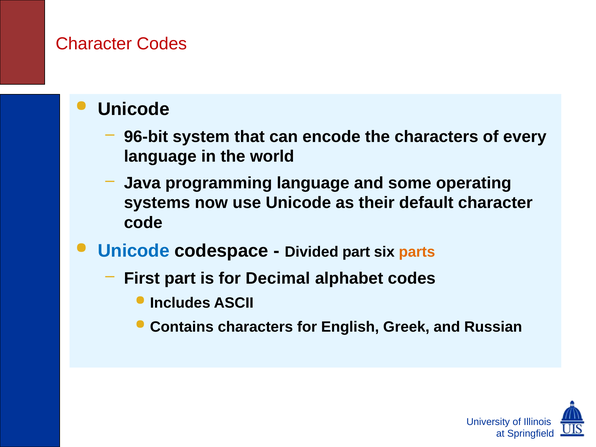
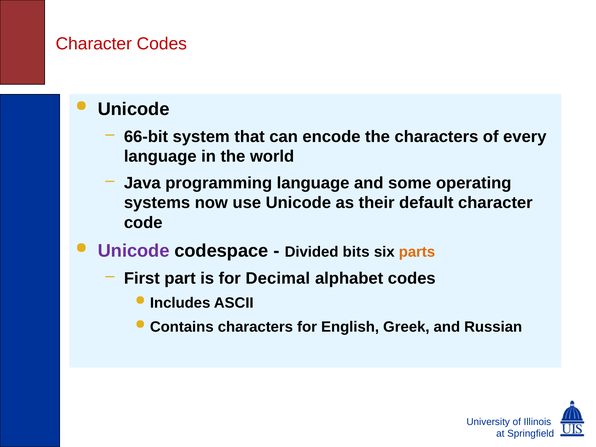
96-bit: 96-bit -> 66-bit (146, 137)
Unicode colour: blue -> purple (134, 251)
Divided part: part -> bits (356, 252)
